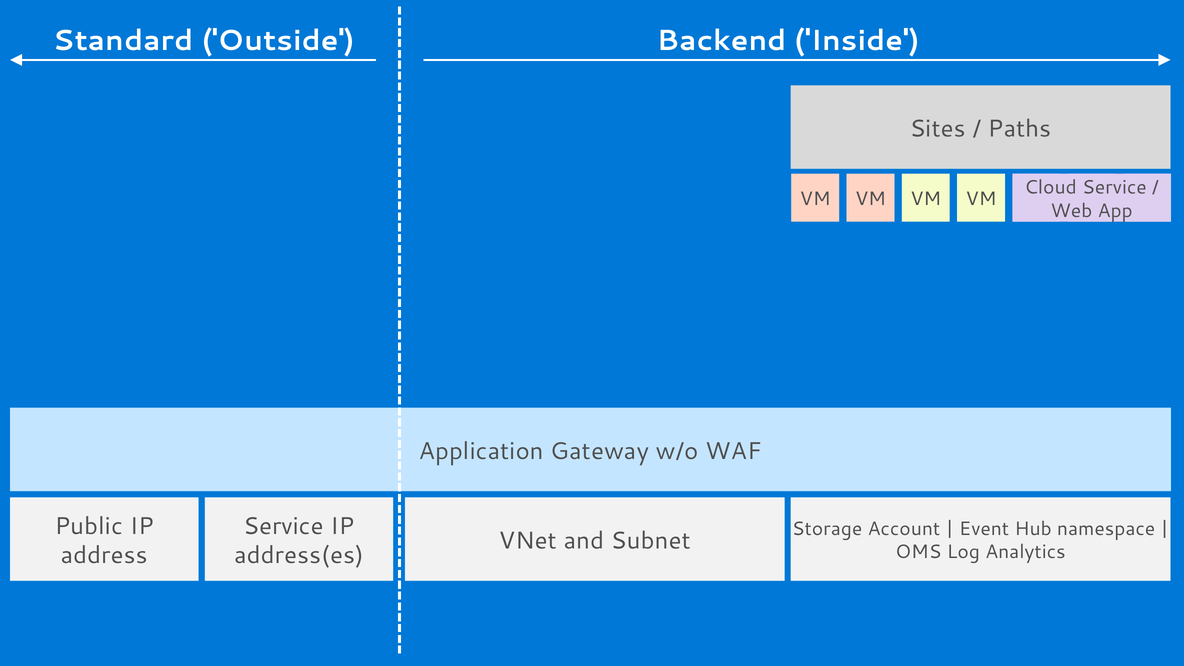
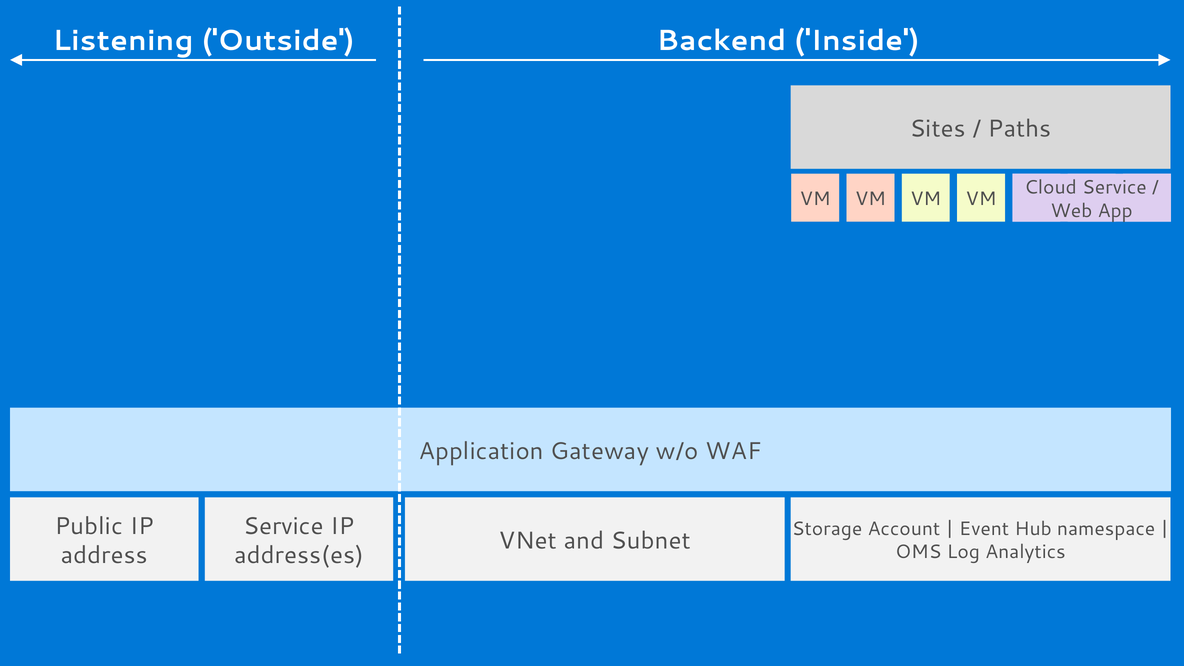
Standard: Standard -> Listening (123, 41)
